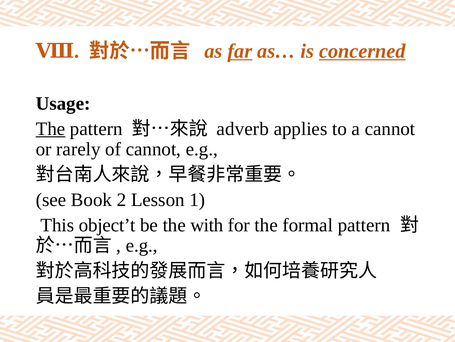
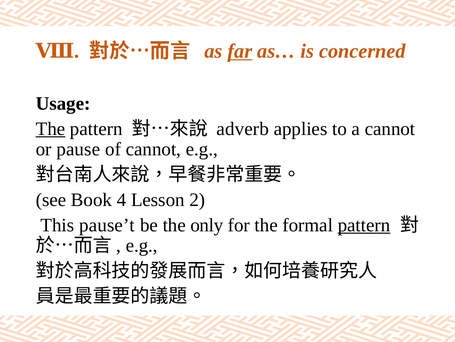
concerned underline: present -> none (362, 51)
rarely: rarely -> pause (78, 149)
2: 2 -> 4 (122, 199)
1: 1 -> 2 (197, 199)
object’t: object’t -> pause’t (107, 225)
with: with -> only (207, 225)
pattern underline: none -> present (364, 225)
